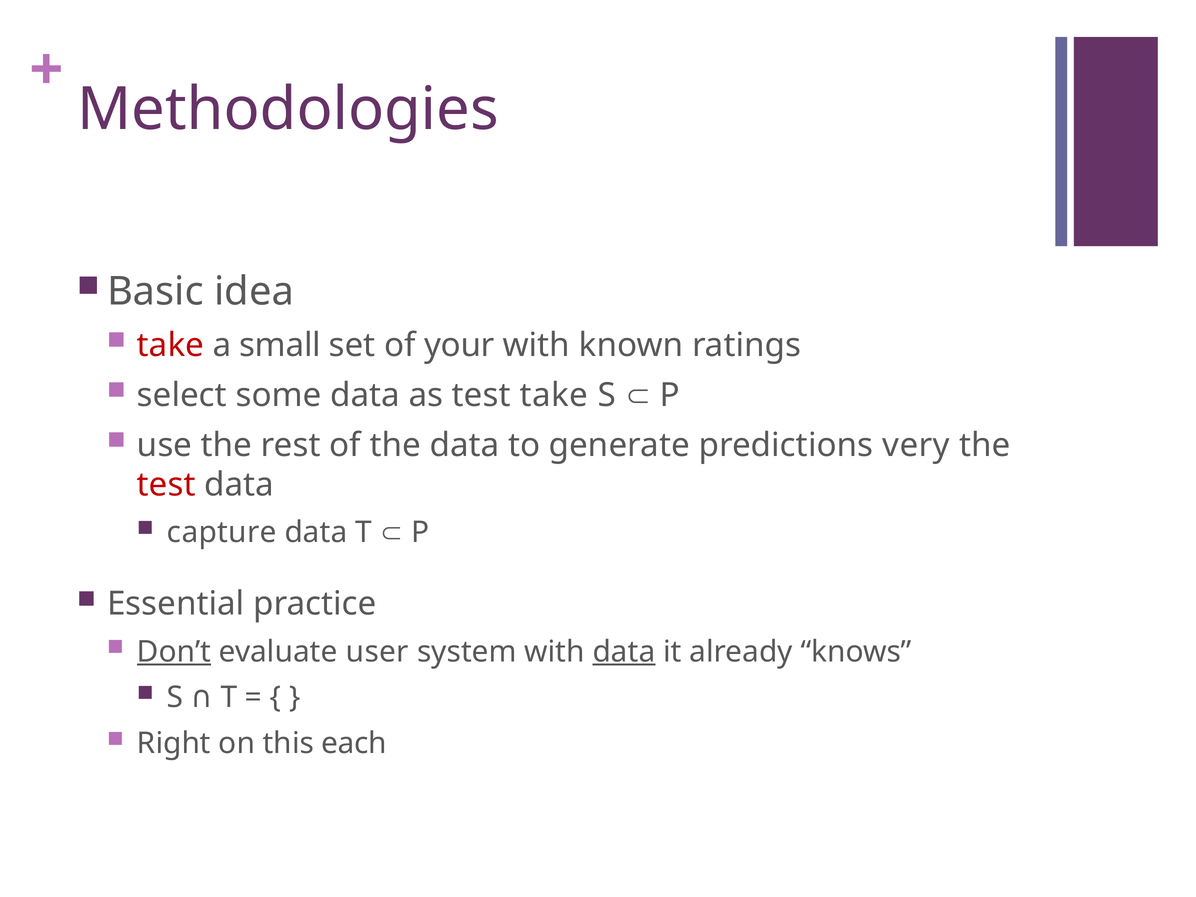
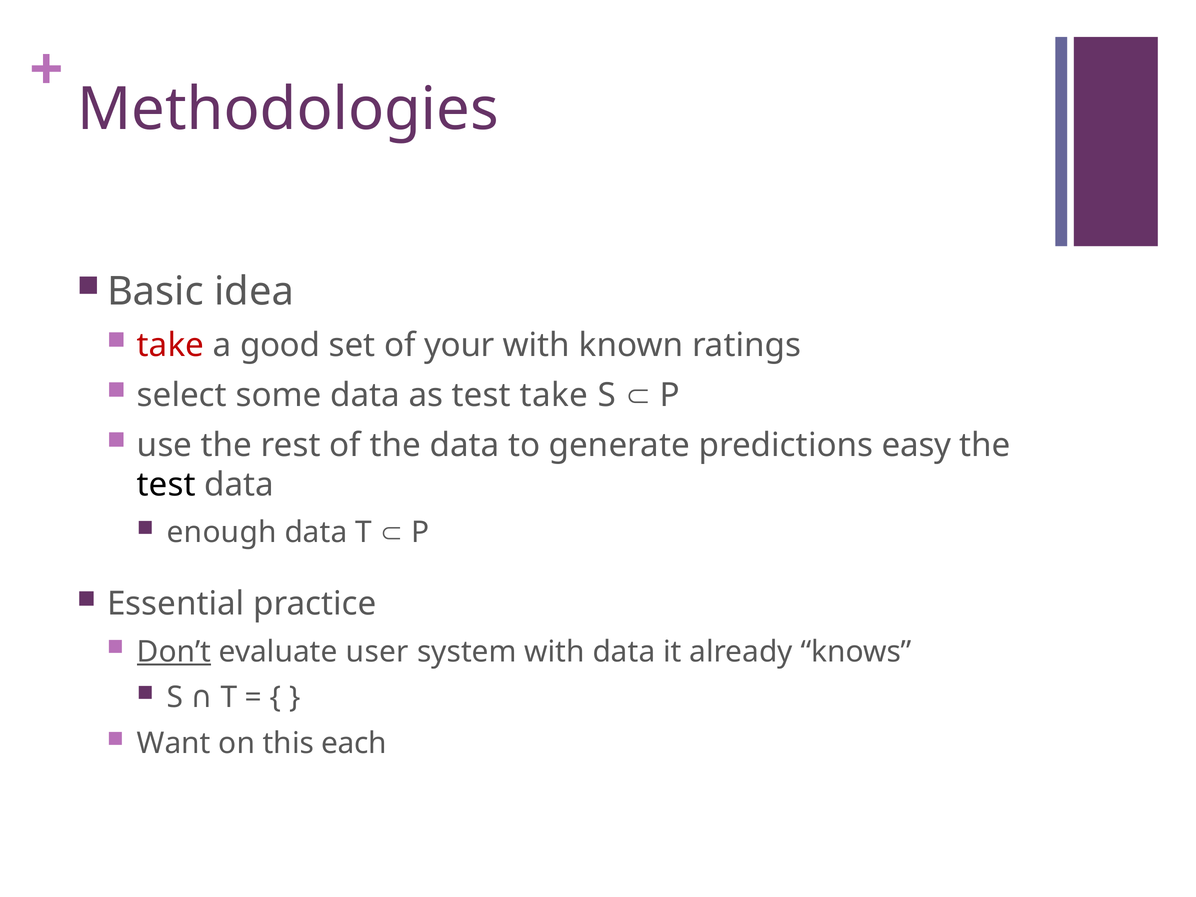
small: small -> good (280, 345)
very: very -> easy (916, 445)
test colour: red -> black (166, 485)
capture: capture -> enough (222, 533)
data underline: present -> none (624, 652)
Right: Right -> Want (174, 743)
